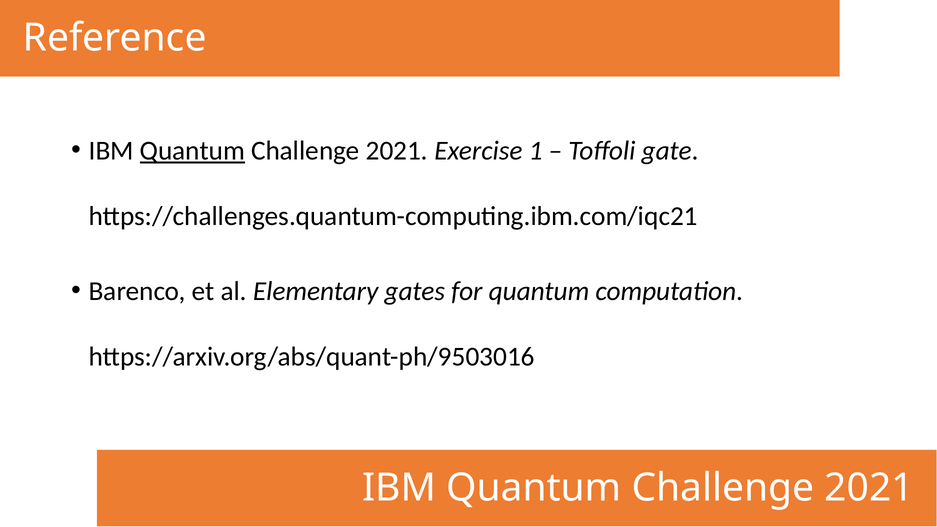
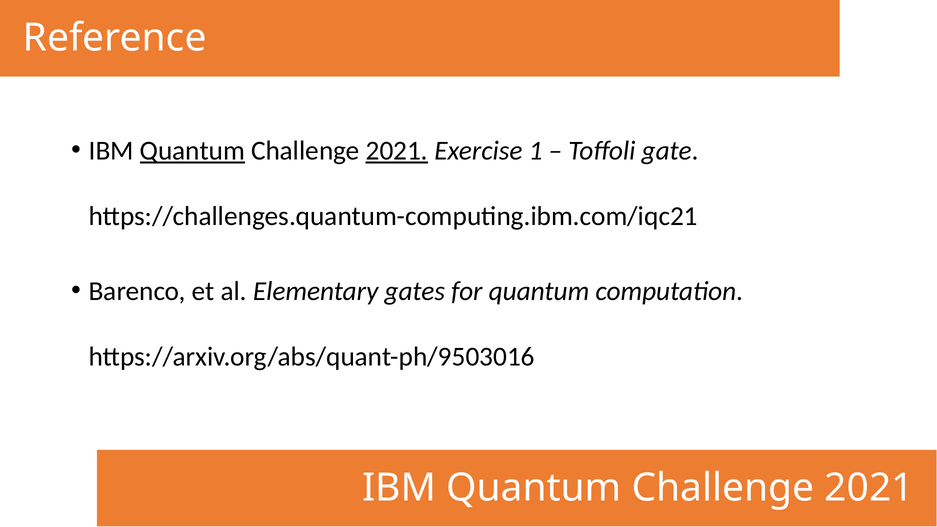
2021 underline: none -> present (397, 151)
